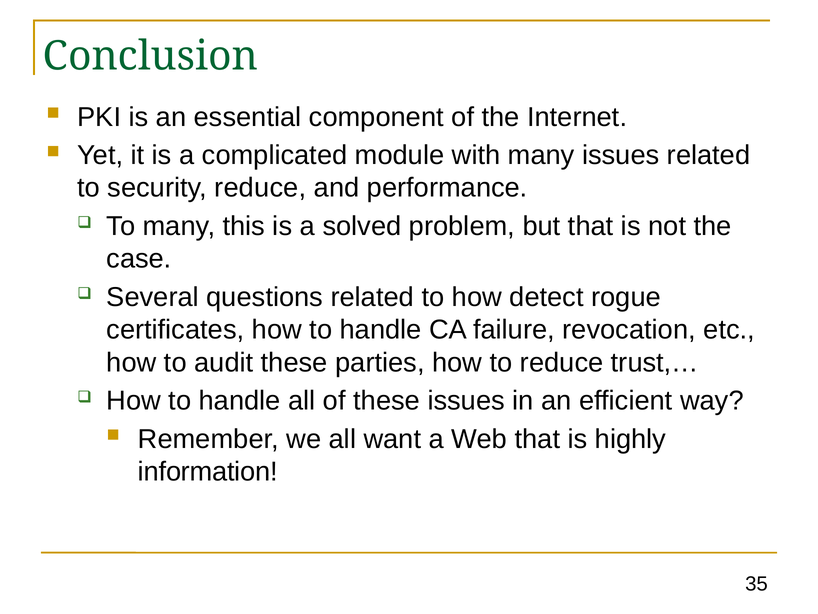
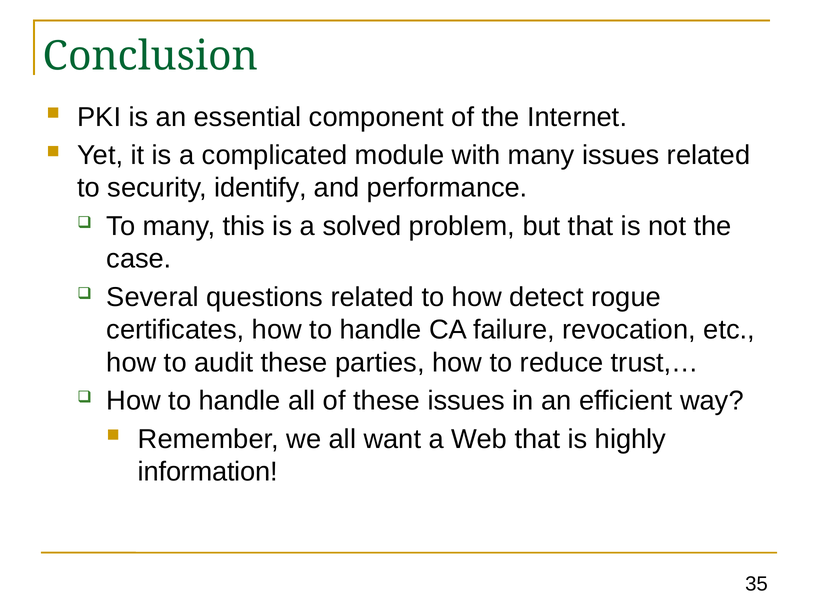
security reduce: reduce -> identify (261, 188)
